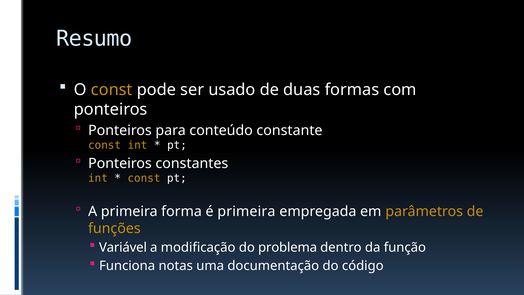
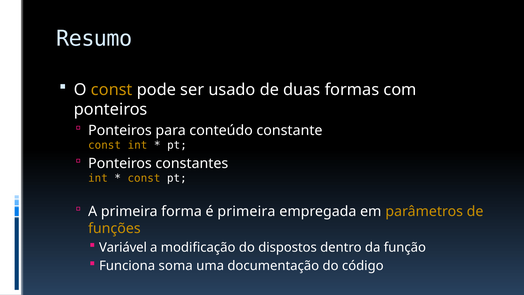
problema: problema -> dispostos (288, 247)
notas: notas -> soma (176, 266)
